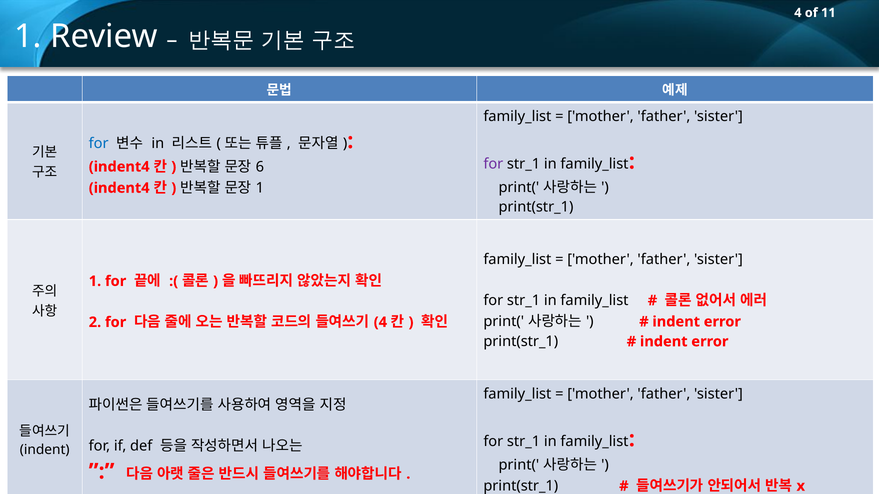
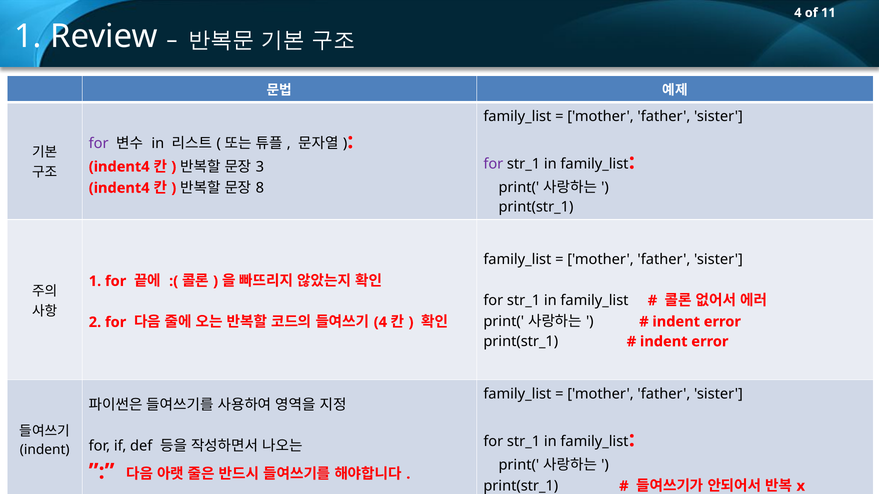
for colour: blue -> purple (99, 143)
6: 6 -> 3 (260, 167)
1: 1 -> 8 (260, 188)
